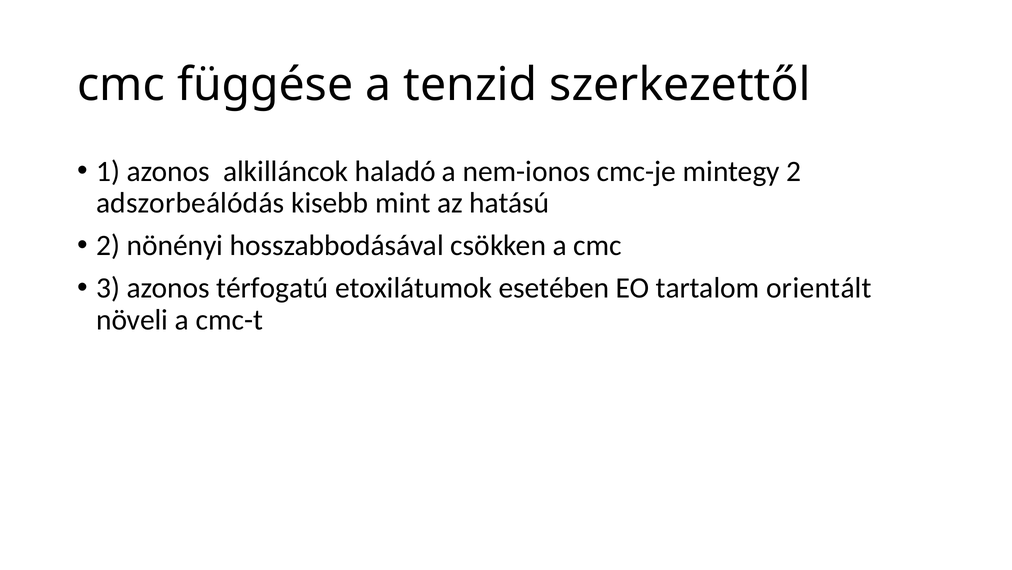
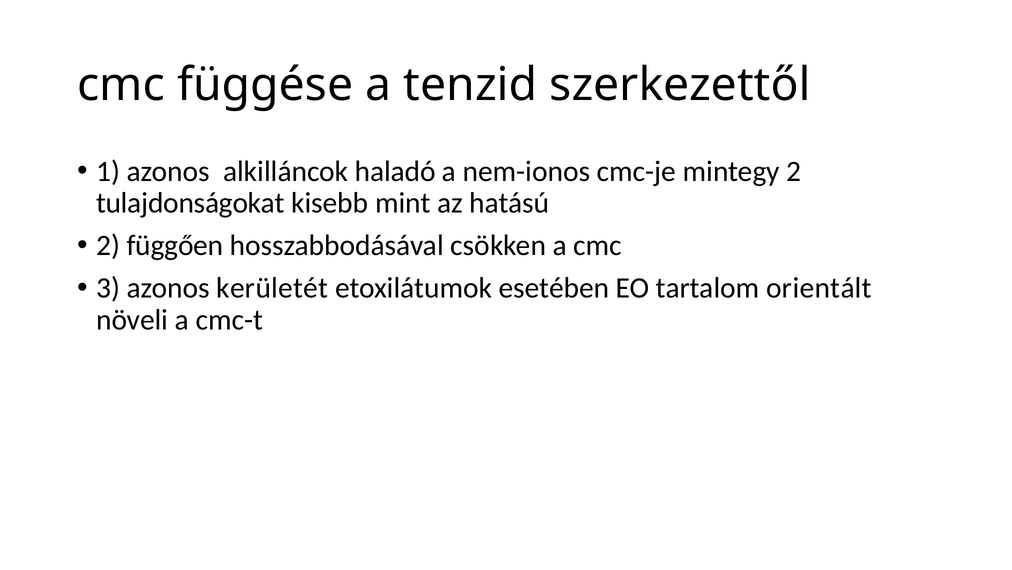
adszorbeálódás: adszorbeálódás -> tulajdonságokat (190, 203)
nönényi: nönényi -> függően (175, 245)
térfogatú: térfogatú -> kerületét (272, 288)
